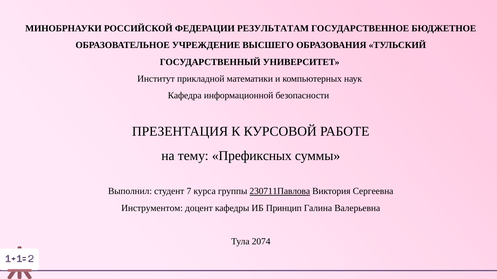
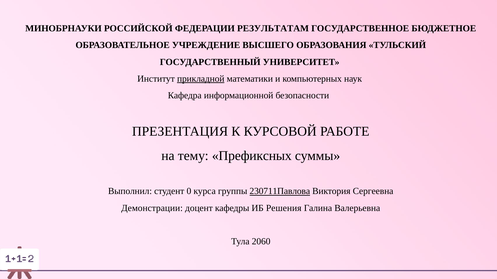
прикладной underline: none -> present (201, 79)
7: 7 -> 0 (189, 192)
Инструментом: Инструментом -> Демонстрации (152, 208)
Принцип: Принцип -> Решения (284, 208)
2074: 2074 -> 2060 (261, 242)
